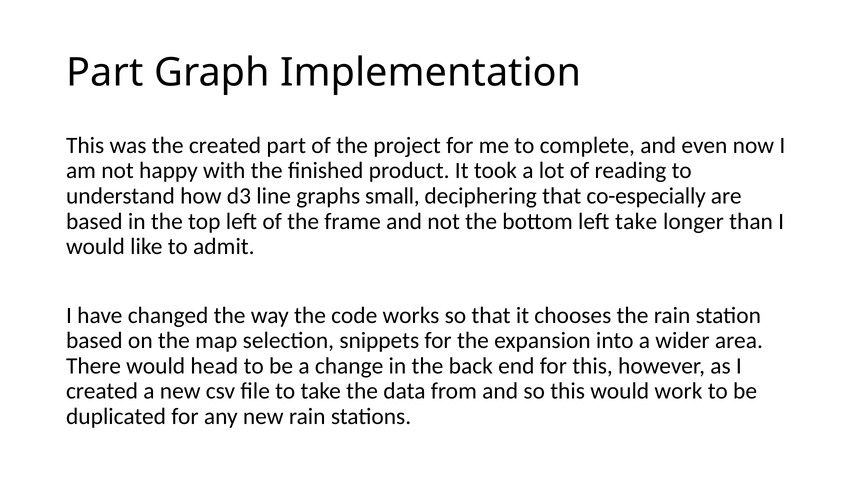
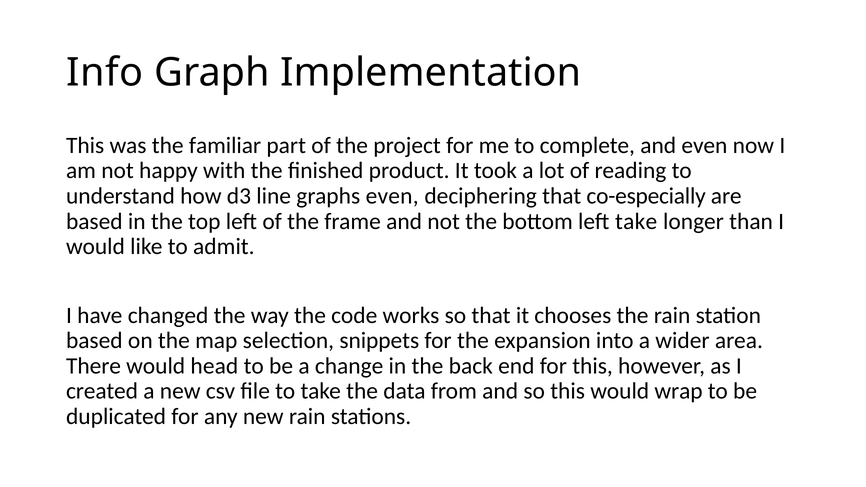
Part: Part -> Info (105, 73)
the created: created -> familiar (225, 145)
graphs small: small -> even (392, 196)
work: work -> wrap (679, 391)
